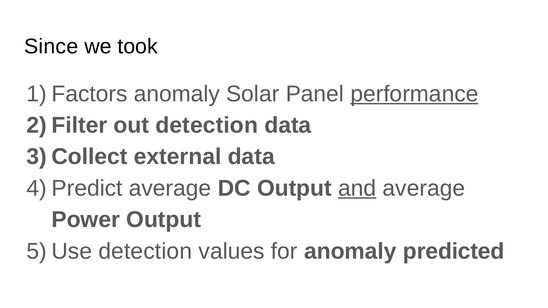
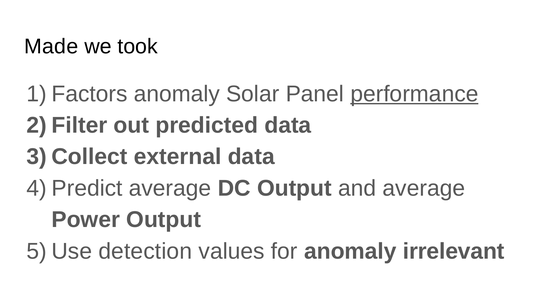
Since: Since -> Made (51, 46)
out detection: detection -> predicted (207, 125)
and underline: present -> none (357, 188)
predicted: predicted -> irrelevant (454, 251)
